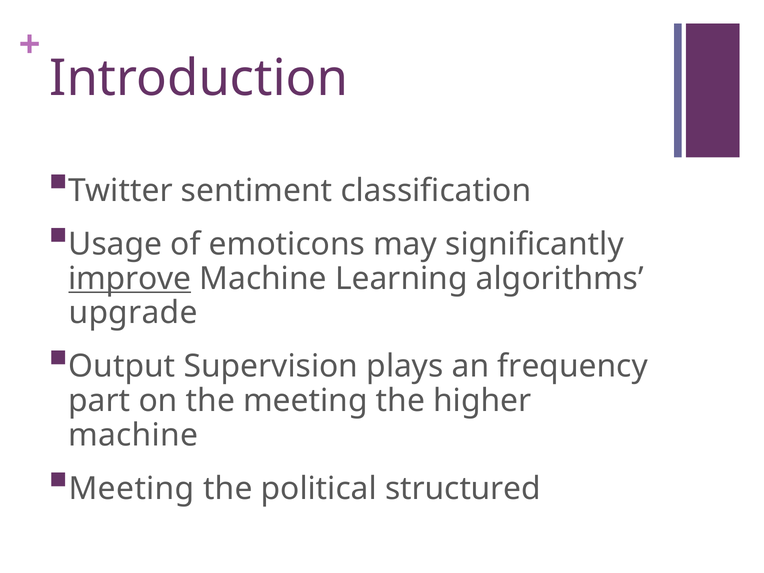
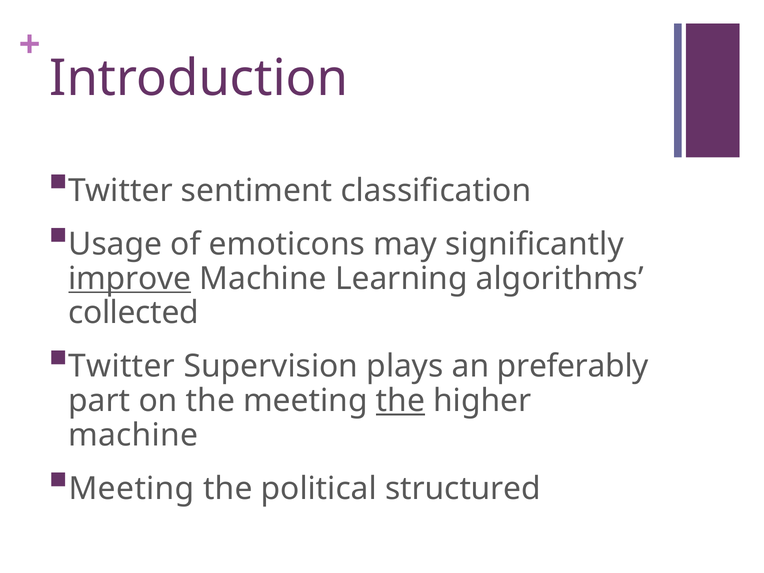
upgrade: upgrade -> collected (133, 313)
Output: Output -> Twitter (122, 366)
frequency: frequency -> preferably (573, 366)
the underline: none -> present (400, 401)
